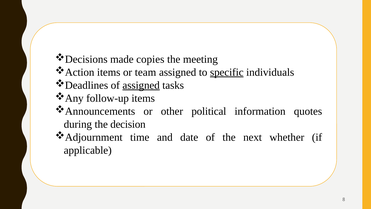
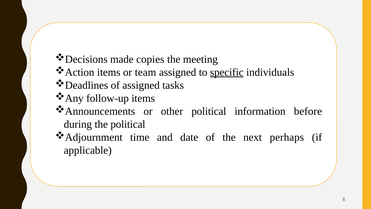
assigned underline: present -> none (141, 85)
quotes: quotes -> before (308, 111)
the decision: decision -> political (128, 124)
whether: whether -> perhaps (287, 137)
